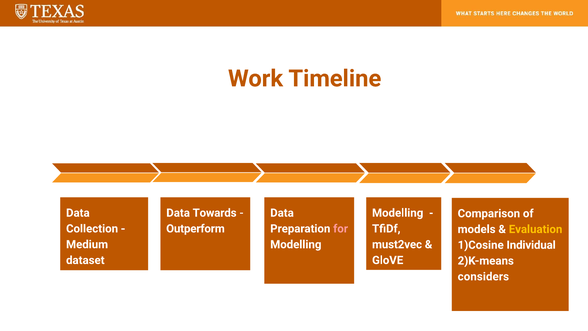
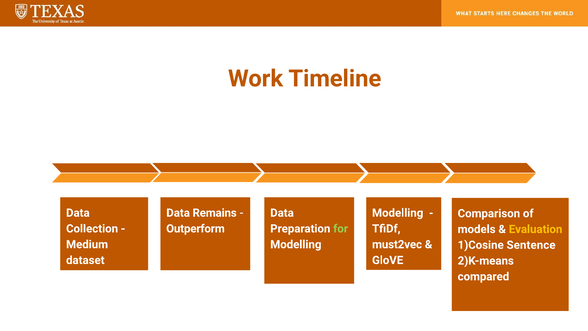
Towards: Towards -> Remains (215, 213)
for colour: pink -> light green (341, 229)
Individual: Individual -> Sentence (531, 245)
considers: considers -> compared (483, 276)
